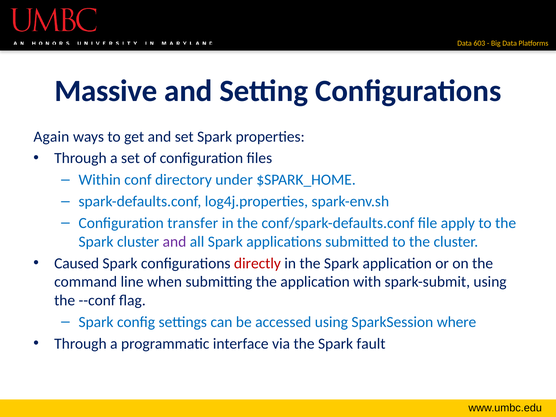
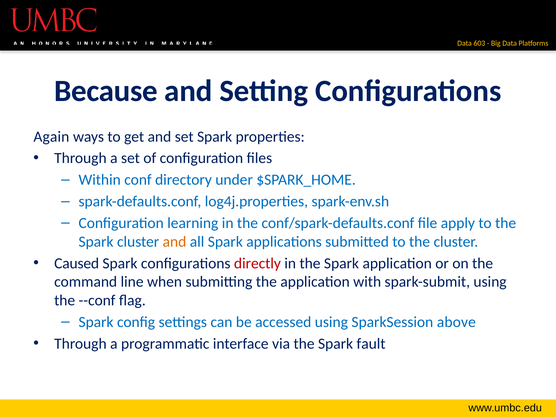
Massive: Massive -> Because (106, 91)
transfer: transfer -> learning (193, 223)
and colour: purple -> orange (174, 242)
where: where -> above (456, 322)
